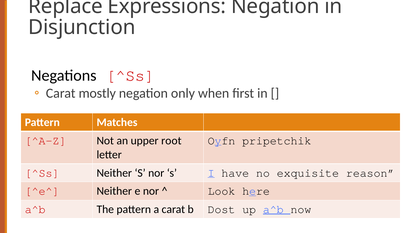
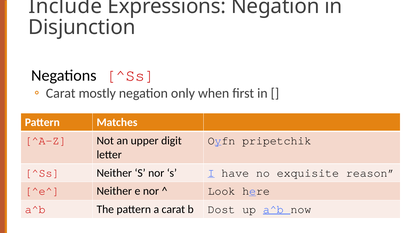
Replace: Replace -> Include (65, 6)
root: root -> digit (171, 140)
